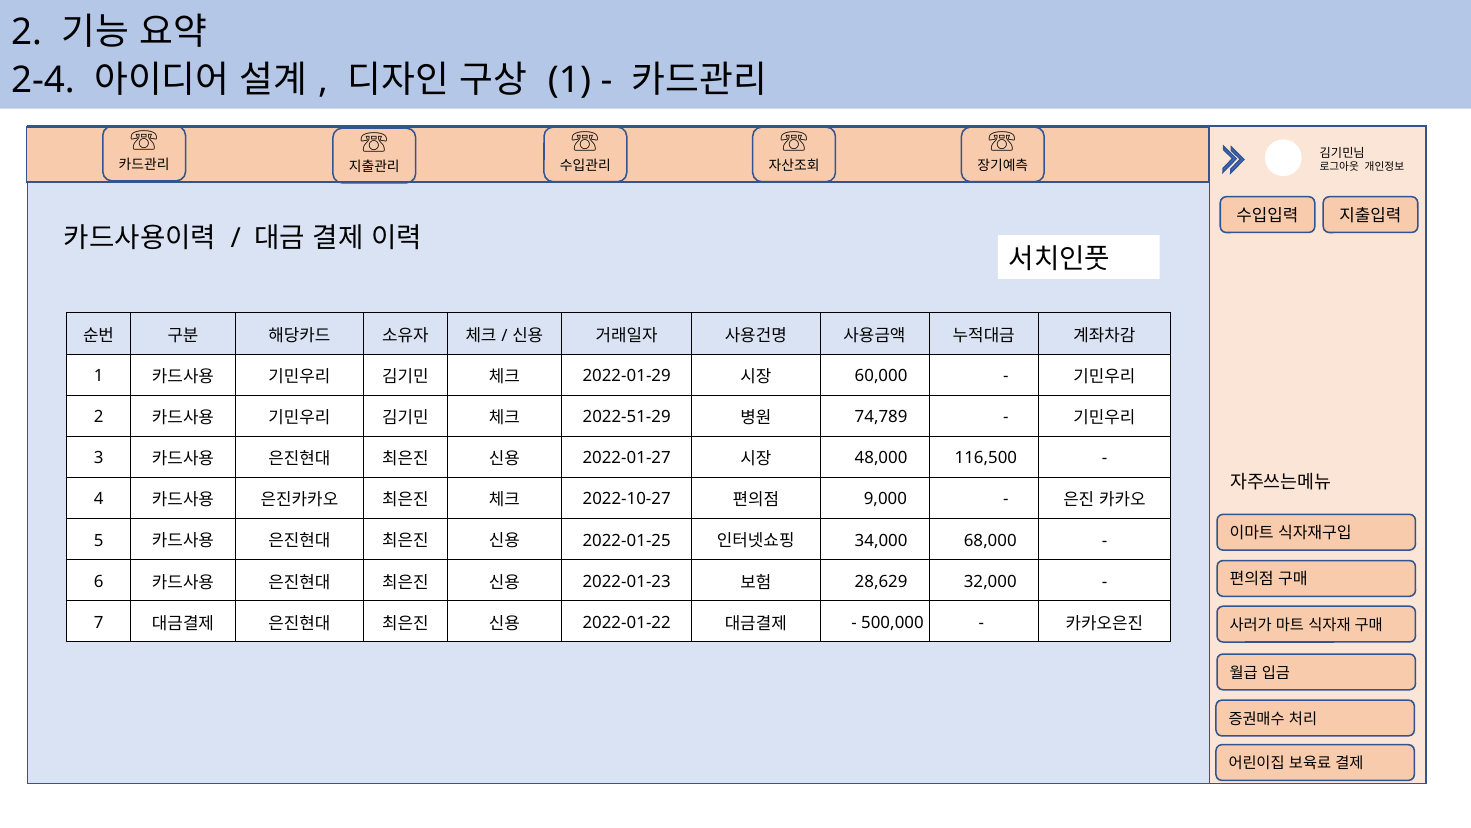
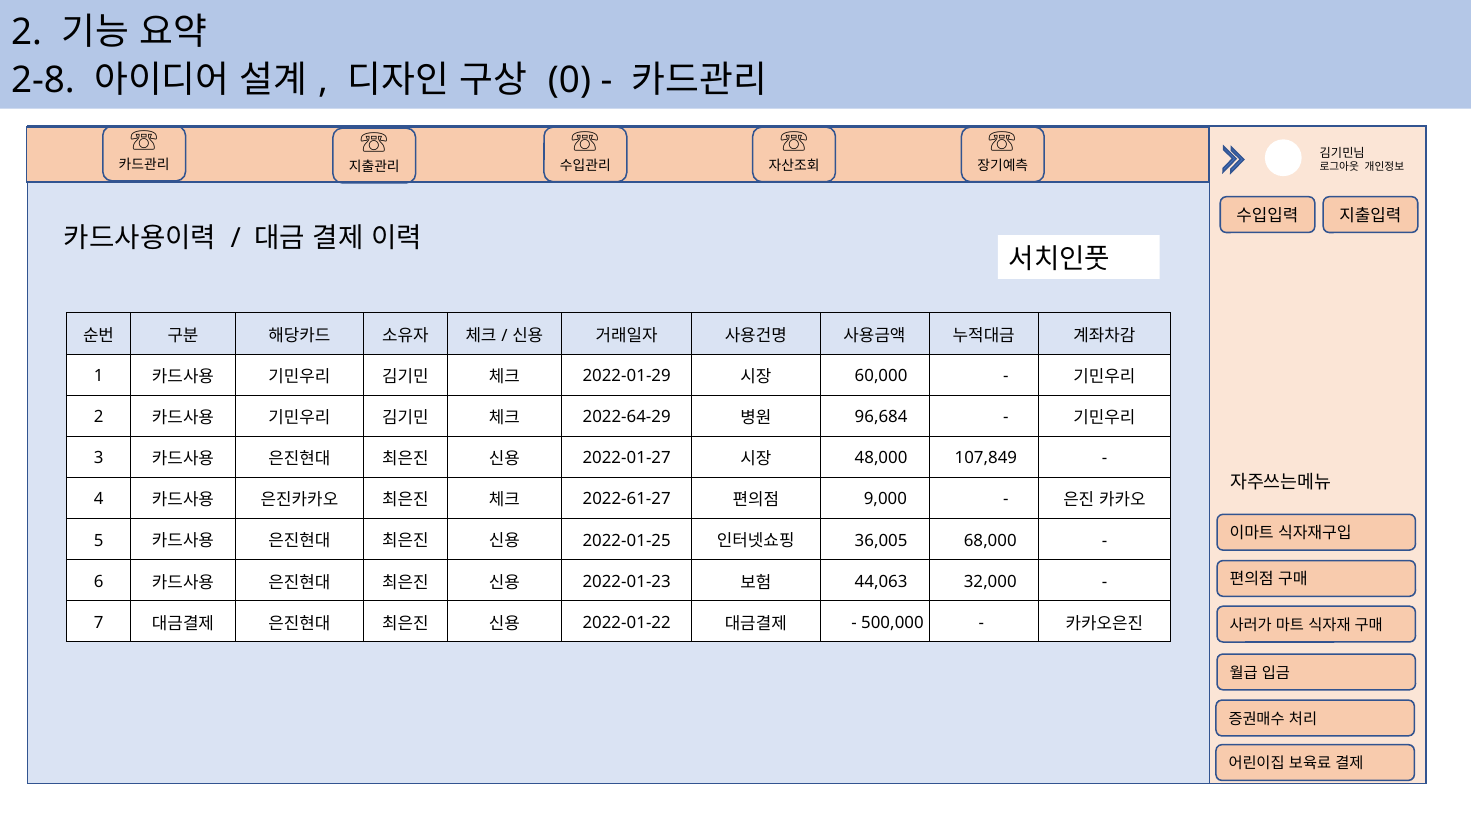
2-4: 2-4 -> 2-8 (43, 81)
1: 1 -> 0 (570, 81)
2022-51-29: 2022-51-29 -> 2022-64-29 (627, 417)
74,789: 74,789 -> 96,684 (881, 417)
116,500: 116,500 -> 107,849 (986, 458)
2022-10-27: 2022-10-27 -> 2022-61-27 (627, 499)
34,000: 34,000 -> 36,005 (881, 540)
28,629: 28,629 -> 44,063 (881, 581)
